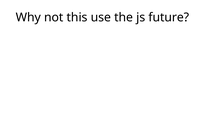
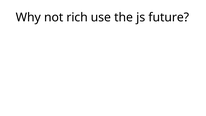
this: this -> rich (77, 17)
